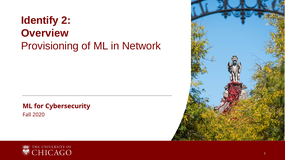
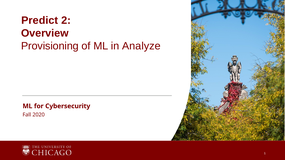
Identify: Identify -> Predict (40, 20)
Network: Network -> Analyze (141, 46)
